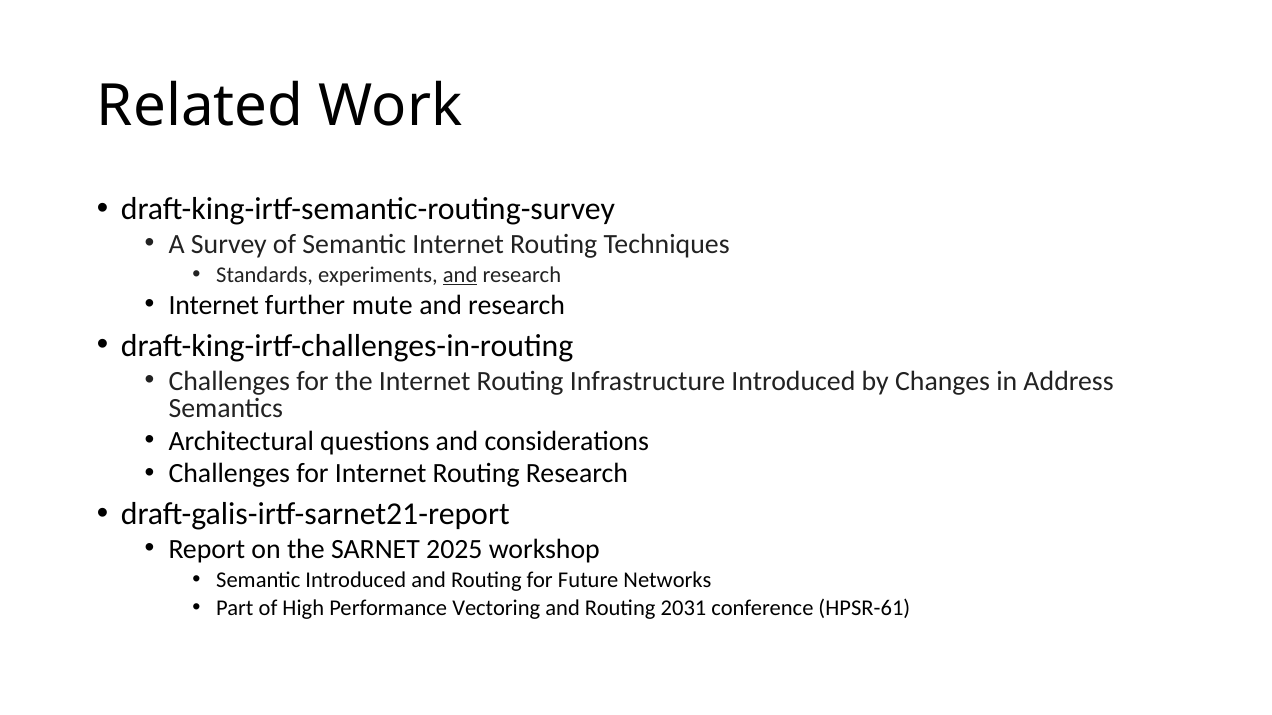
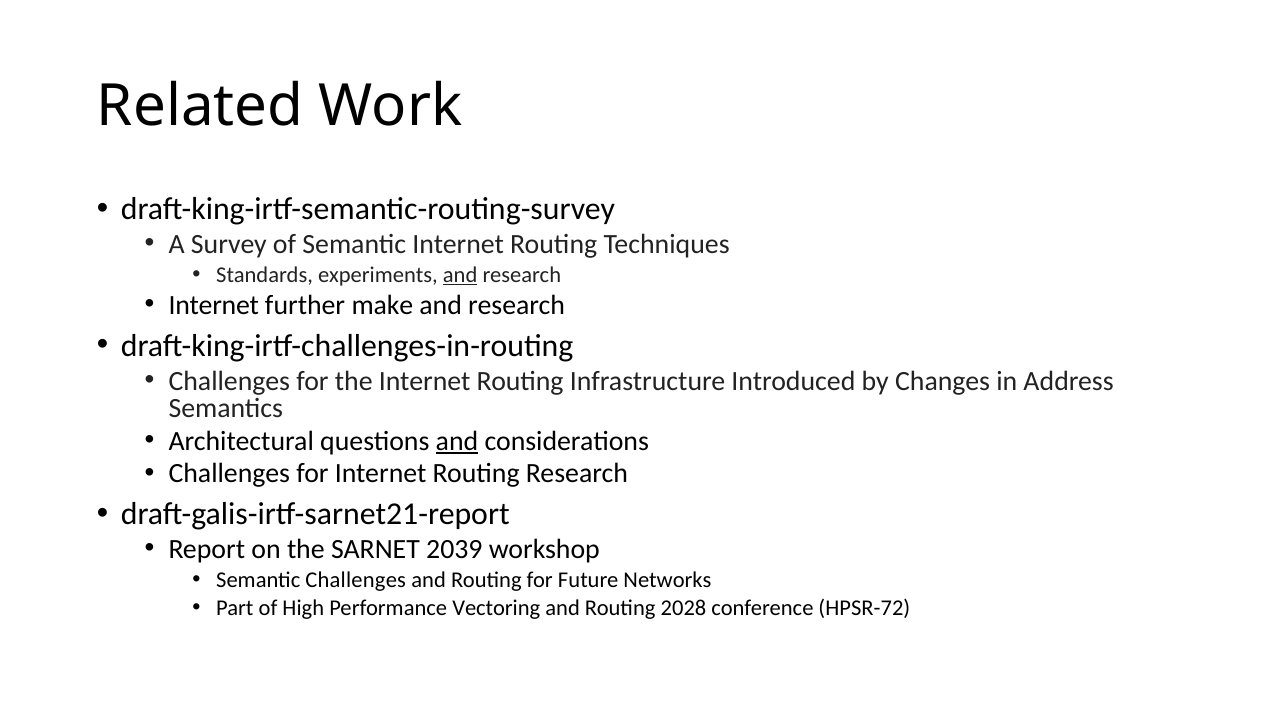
mute: mute -> make (382, 305)
and underline: none -> present (457, 441)
2025: 2025 -> 2039 (454, 550)
Semantic Introduced: Introduced -> Challenges (356, 581)
2031: 2031 -> 2028 (684, 608)
HPSR-61: HPSR-61 -> HPSR-72 (864, 608)
